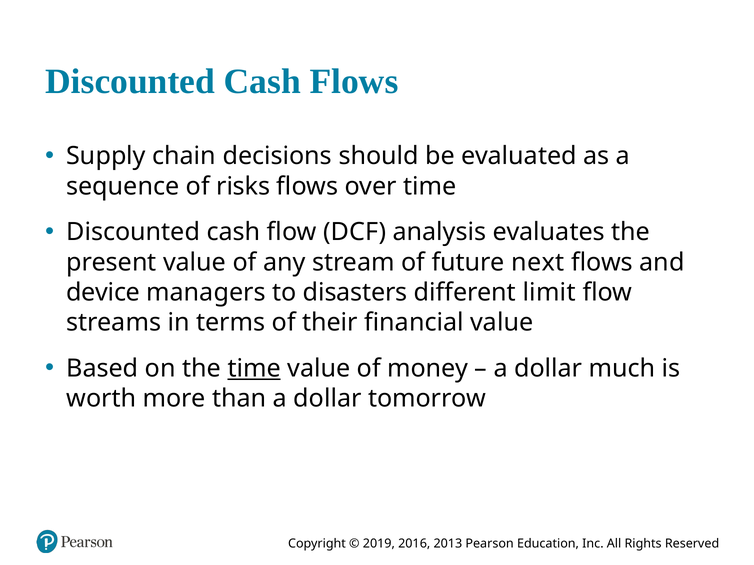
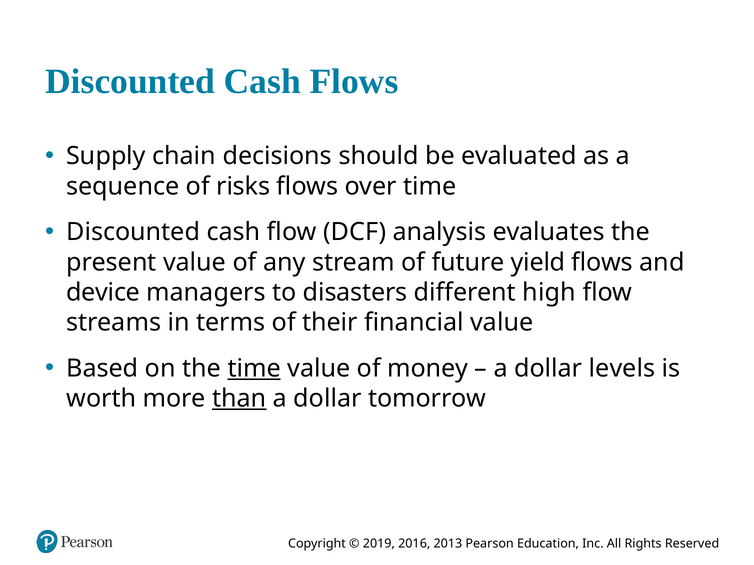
next: next -> yield (538, 263)
limit: limit -> high (549, 293)
much: much -> levels (622, 369)
than underline: none -> present (239, 399)
